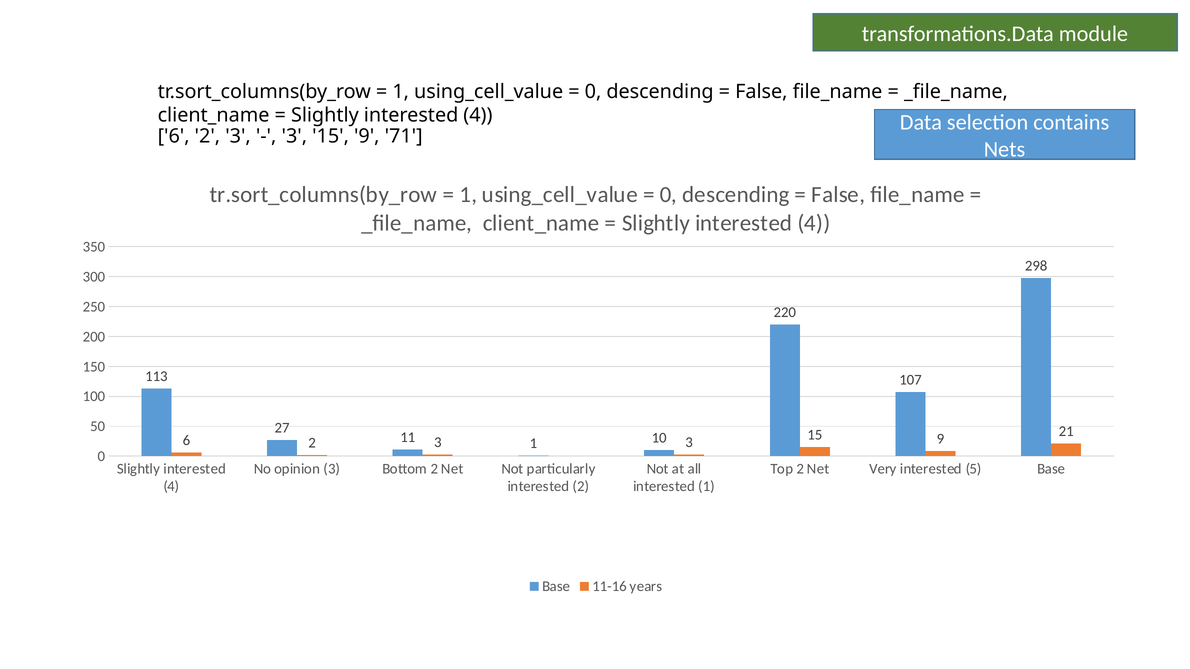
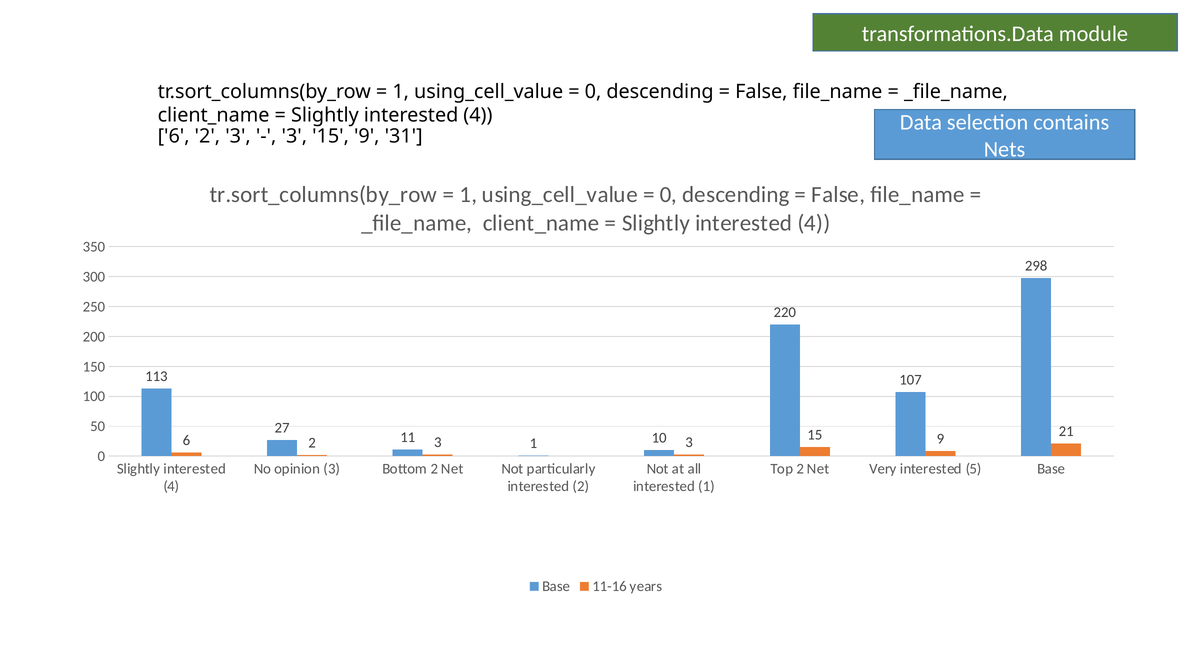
71: 71 -> 31 (404, 136)
